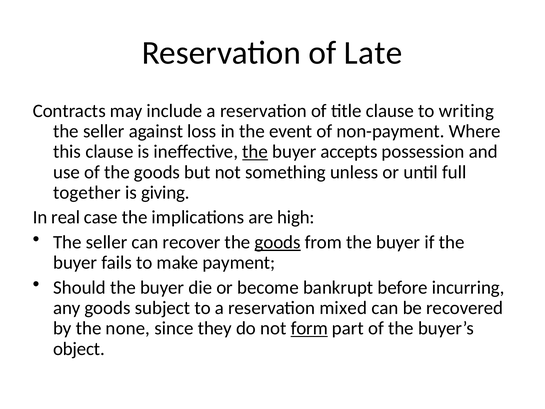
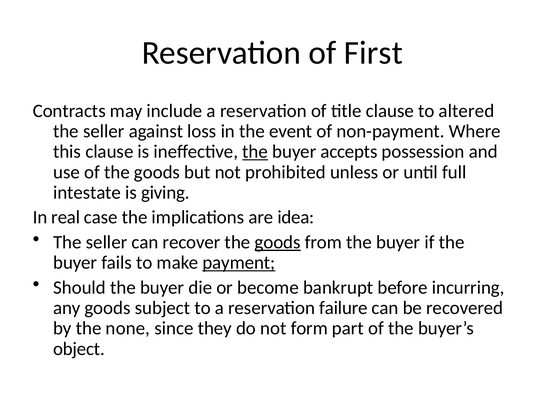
Late: Late -> First (373, 53)
writing: writing -> altered (466, 111)
something: something -> prohibited (285, 172)
together: together -> intestate (87, 192)
high: high -> idea (296, 217)
payment underline: none -> present (239, 262)
mixed: mixed -> failure (343, 308)
form underline: present -> none (309, 328)
